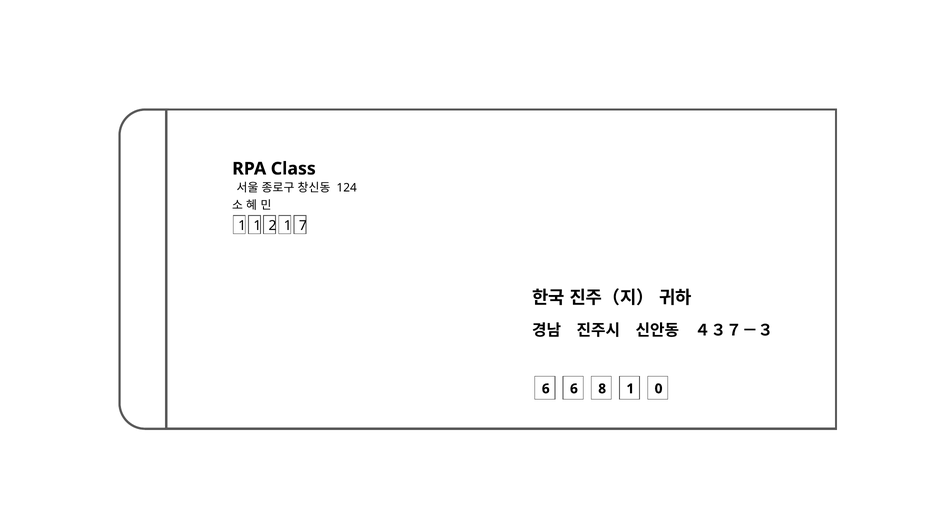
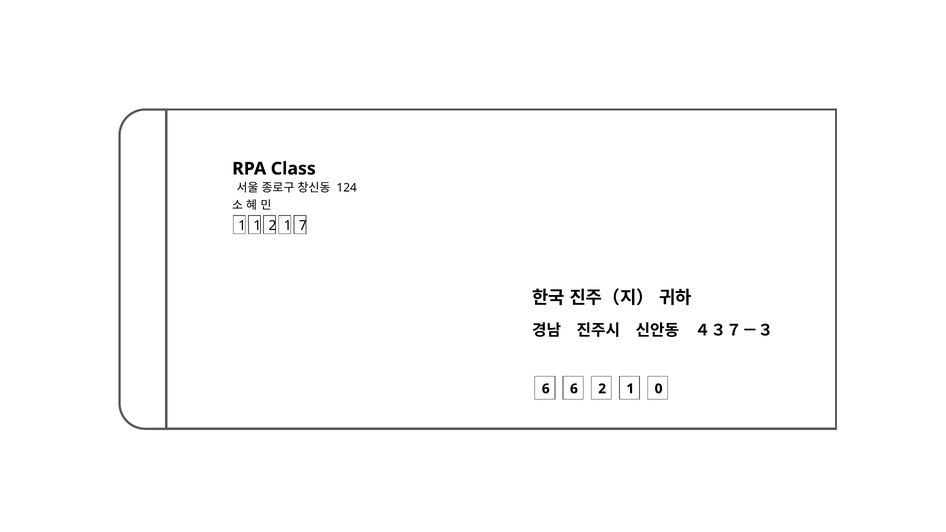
6 8: 8 -> 2 (602, 389)
